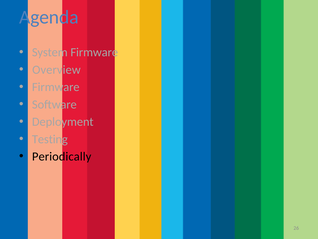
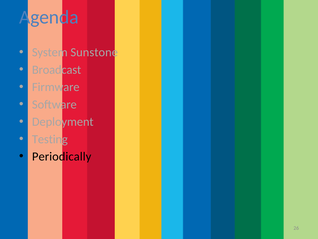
System Firmware: Firmware -> Sunstone (94, 52)
Overview: Overview -> Broadcast (57, 70)
